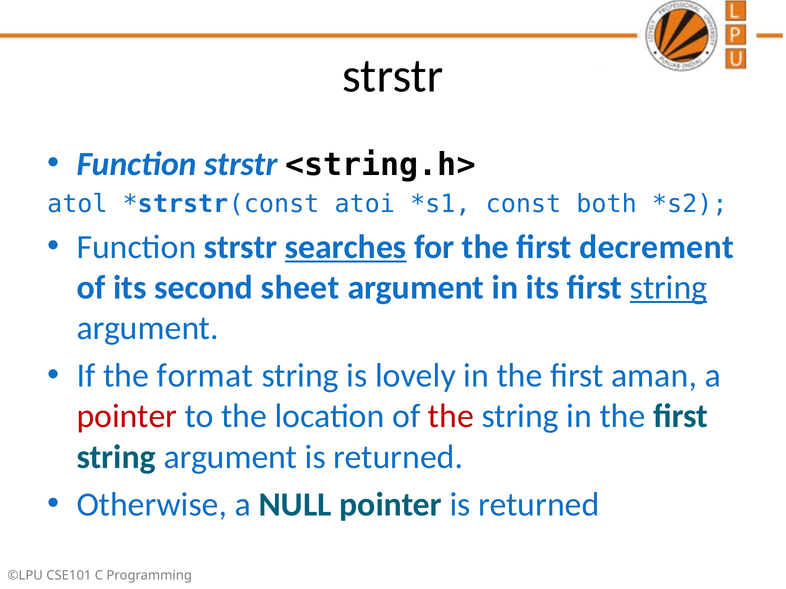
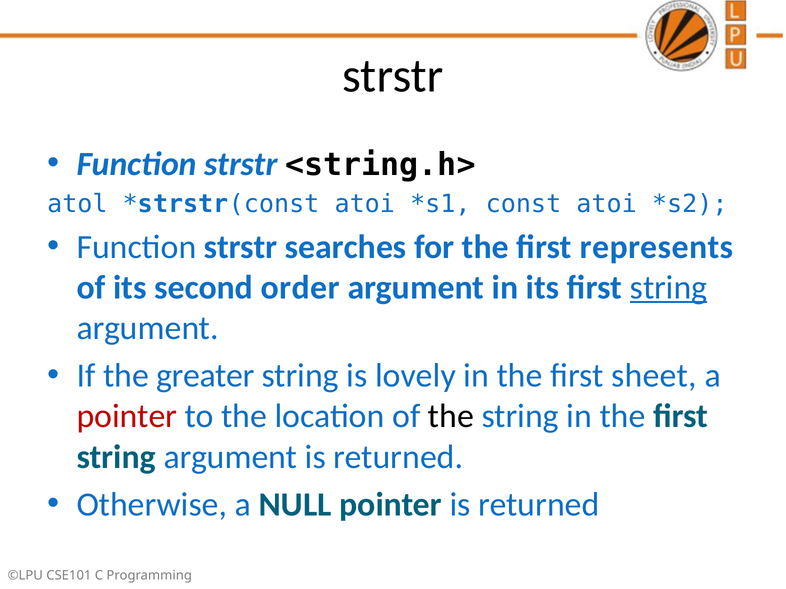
const both: both -> atoi (607, 204)
searches underline: present -> none (346, 247)
decrement: decrement -> represents (656, 247)
sheet: sheet -> order (300, 288)
format: format -> greater (205, 376)
aman: aman -> sheet (654, 376)
the colour: red -> black (451, 417)
